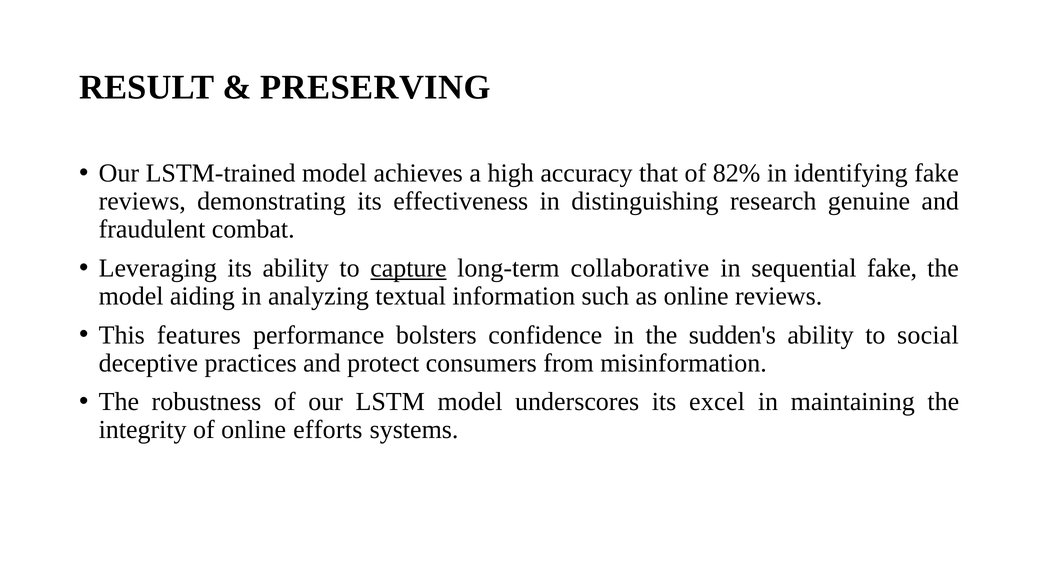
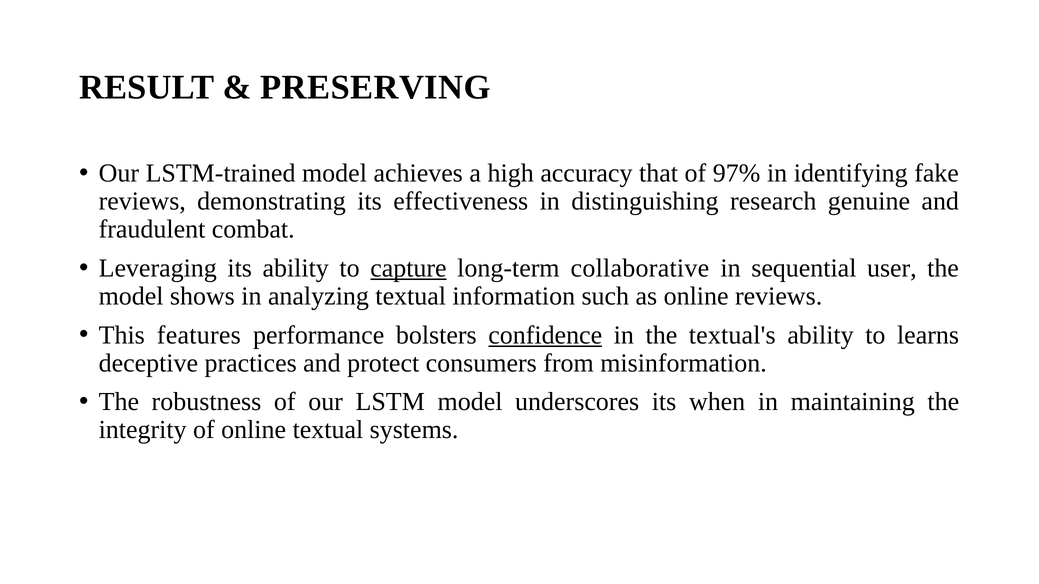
82%: 82% -> 97% (737, 173)
sequential fake: fake -> user (892, 268)
aiding: aiding -> shows (202, 296)
confidence underline: none -> present (545, 335)
sudden's: sudden's -> textual's (732, 335)
social: social -> learns (928, 335)
excel: excel -> when (717, 402)
online efforts: efforts -> textual (328, 430)
